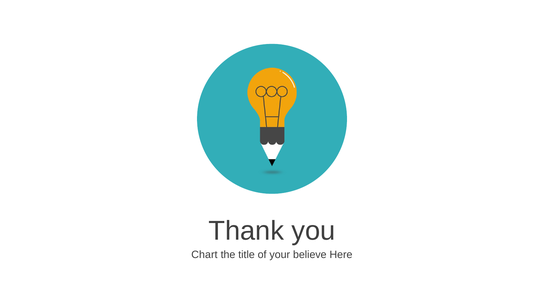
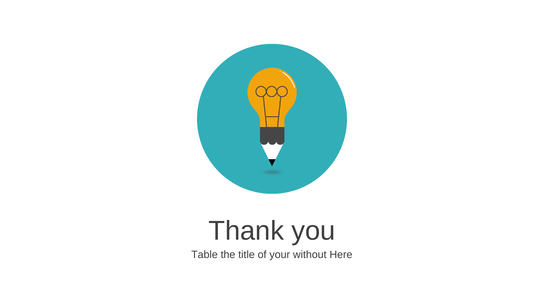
Chart: Chart -> Table (204, 255)
believe: believe -> without (310, 255)
